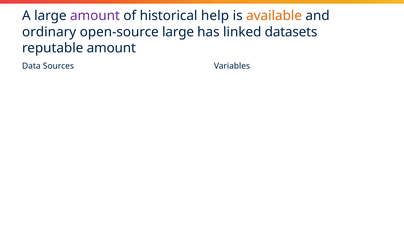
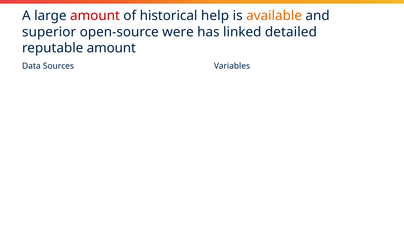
amount colour: purple -> red (95, 16)
ordinary: ordinary -> superior (49, 32)
open-source large: large -> were (178, 32)
datasets: datasets -> detailed (291, 32)
